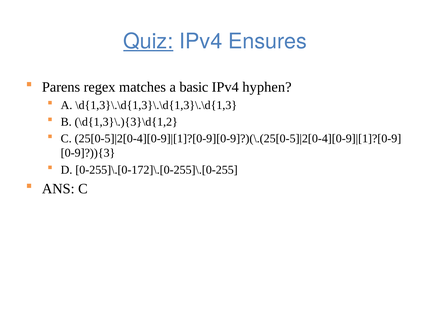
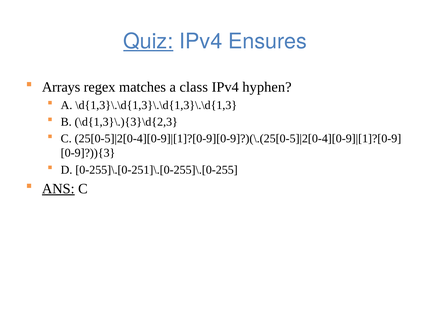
Parens: Parens -> Arrays (61, 87)
basic: basic -> class (194, 87)
\d{1,3}\.){3}\d{1,2: \d{1,3}\.){3}\d{1,2 -> \d{1,3}\.){3}\d{2,3 (126, 122)
0-255]\.[0-172]\.[0-255]\.[0-255: 0-255]\.[0-172]\.[0-255]\.[0-255 -> 0-255]\.[0-251]\.[0-255]\.[0-255 (157, 170)
ANS underline: none -> present (58, 188)
